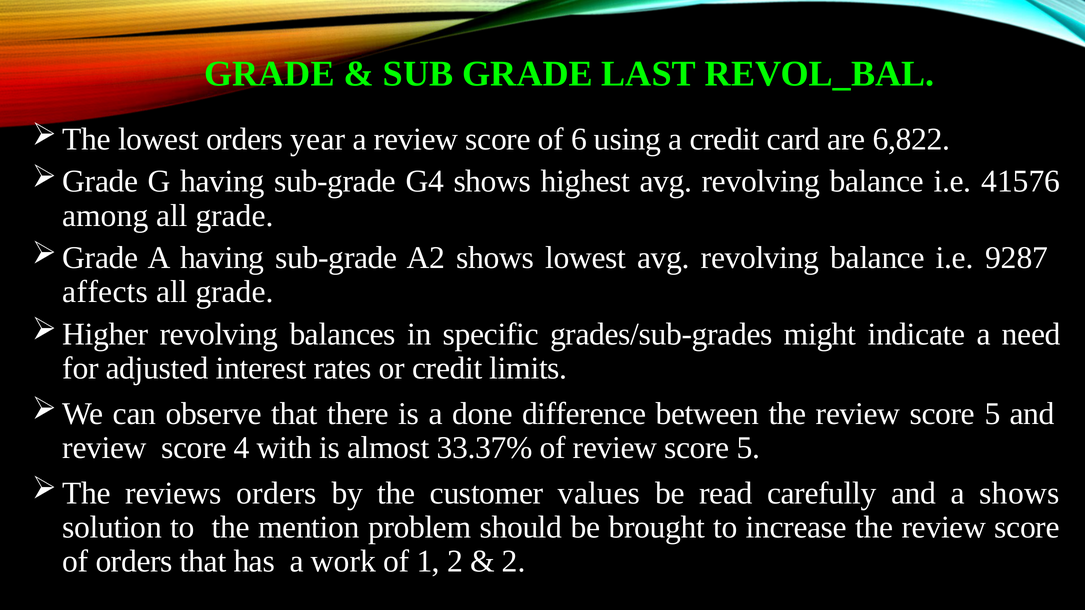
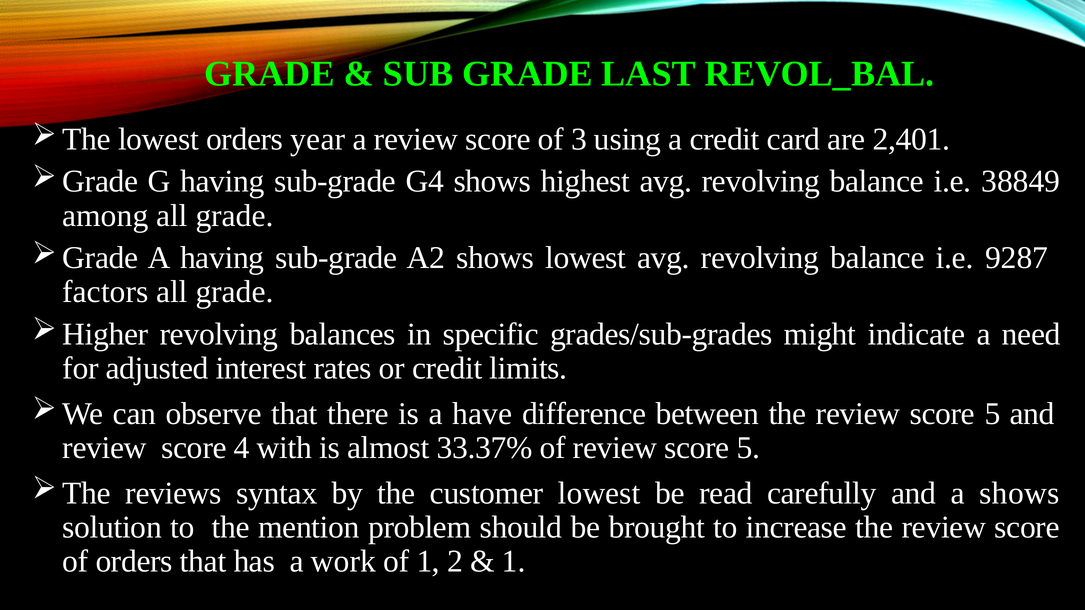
6: 6 -> 3 (579, 139)
6,822: 6,822 -> 2,401 (911, 139)
41576: 41576 -> 38849 (1021, 182)
affects: affects -> factors (105, 292)
done: done -> have (482, 414)
reviews orders: orders -> syntax (277, 493)
customer values: values -> lowest (599, 493)
2: 2 -> 1 (514, 562)
